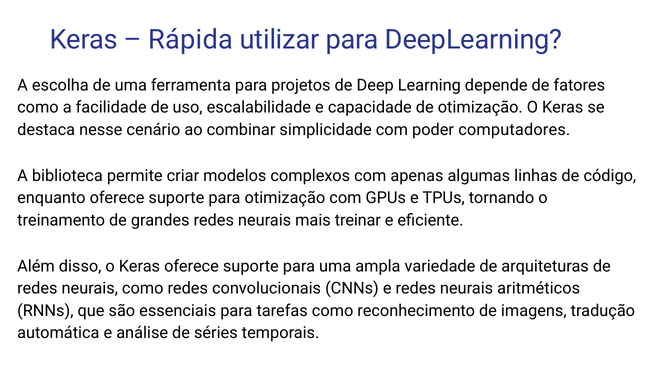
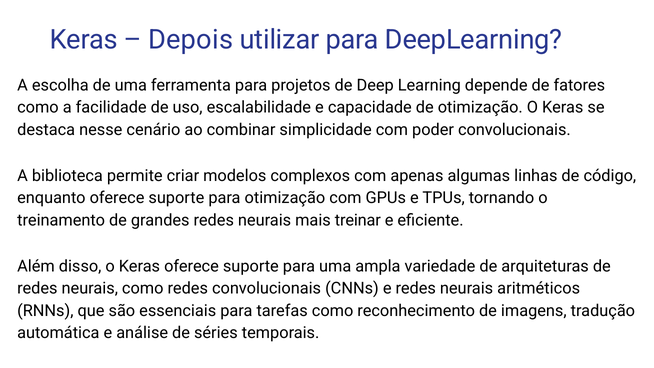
Rápida: Rápida -> Depois (191, 40)
poder computadores: computadores -> convolucionais (514, 130)
